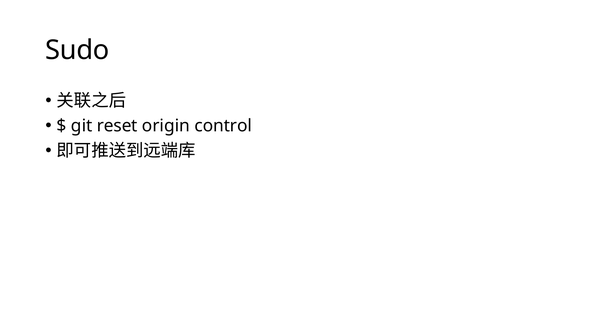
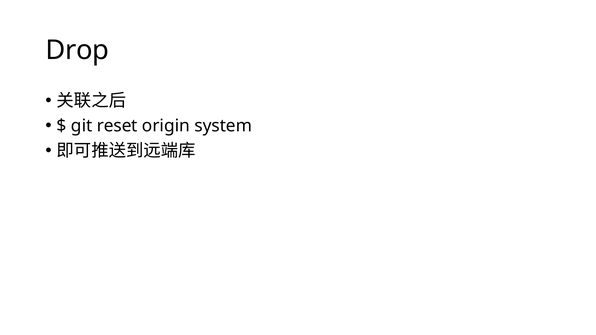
Sudo: Sudo -> Drop (77, 50)
control: control -> system (223, 126)
